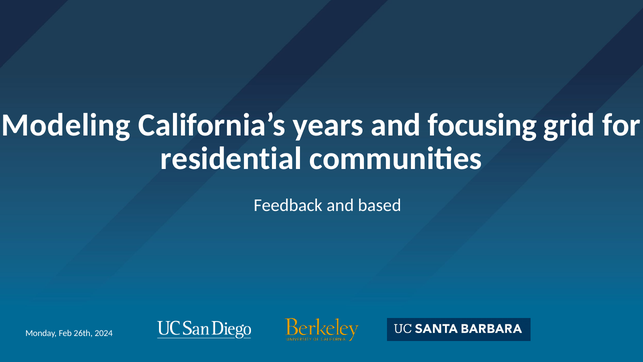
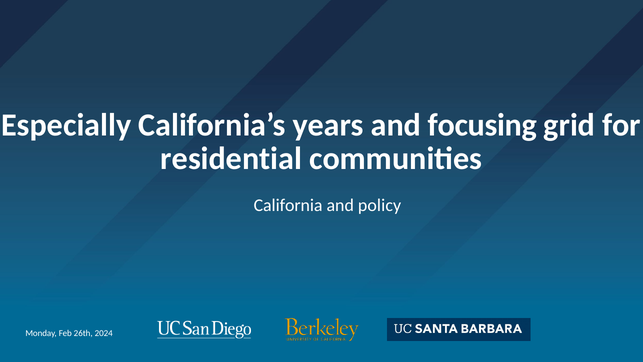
Modeling: Modeling -> Especially (66, 125)
Feedback: Feedback -> California (288, 205)
based: based -> policy (380, 205)
